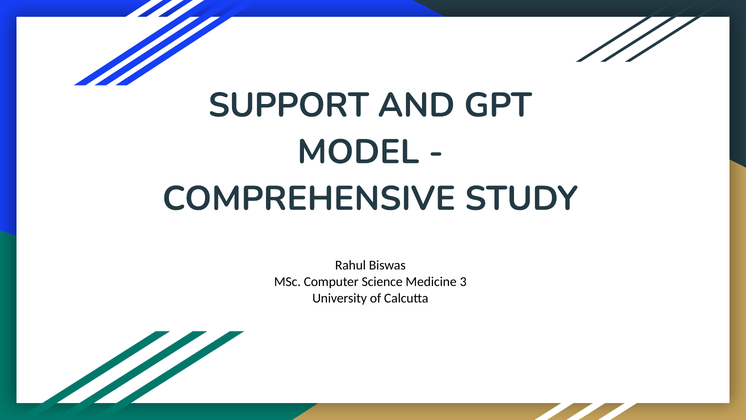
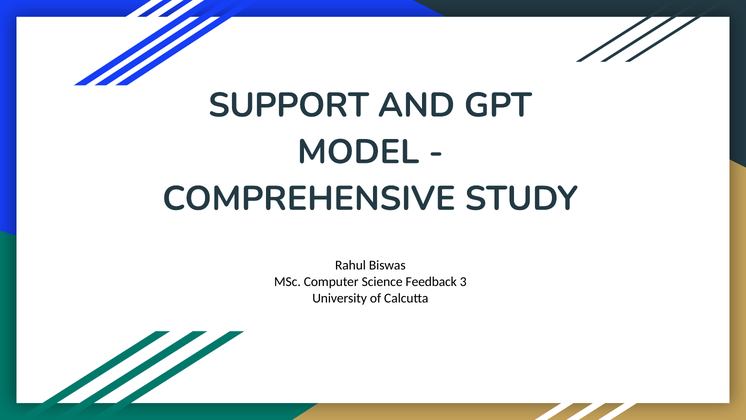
Medicine: Medicine -> Feedback (431, 282)
